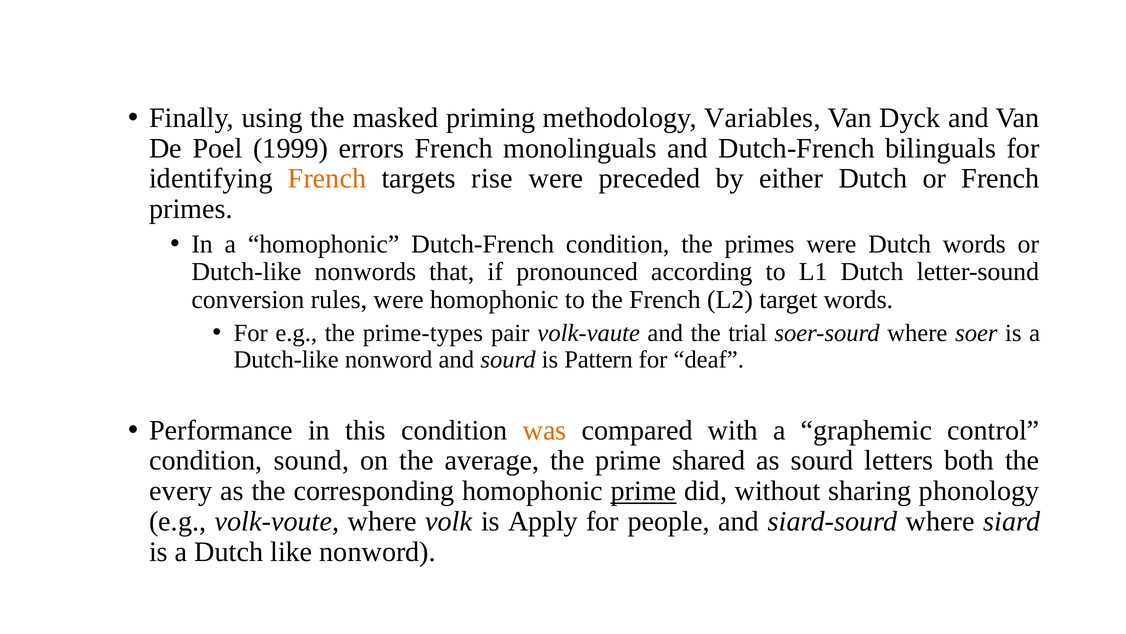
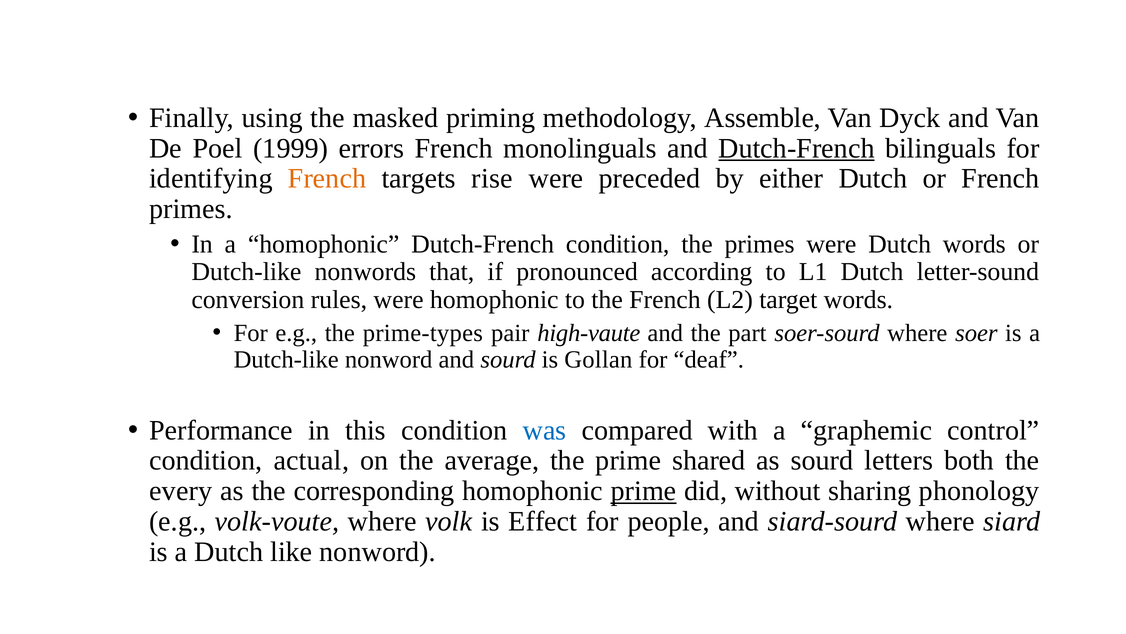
Variables: Variables -> Assemble (763, 118)
Dutch-French underline: none -> present (796, 148)
volk-vaute: volk-vaute -> high-vaute (589, 333)
trial: trial -> part (747, 333)
Pattern: Pattern -> Gollan (598, 359)
was colour: orange -> blue (545, 430)
sound: sound -> actual (311, 460)
Apply: Apply -> Effect (543, 521)
